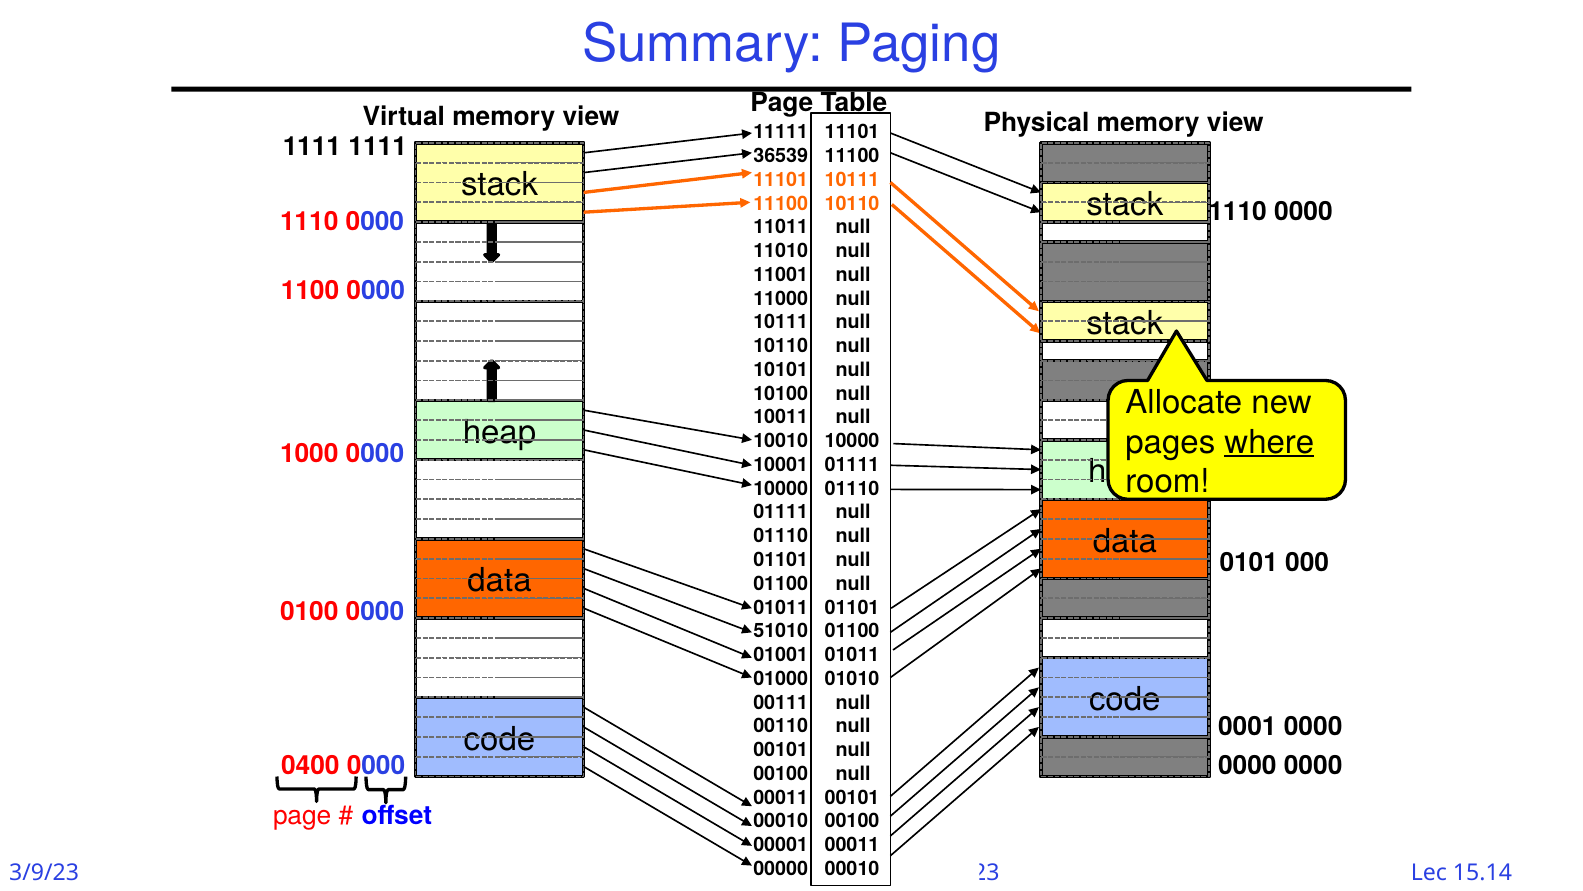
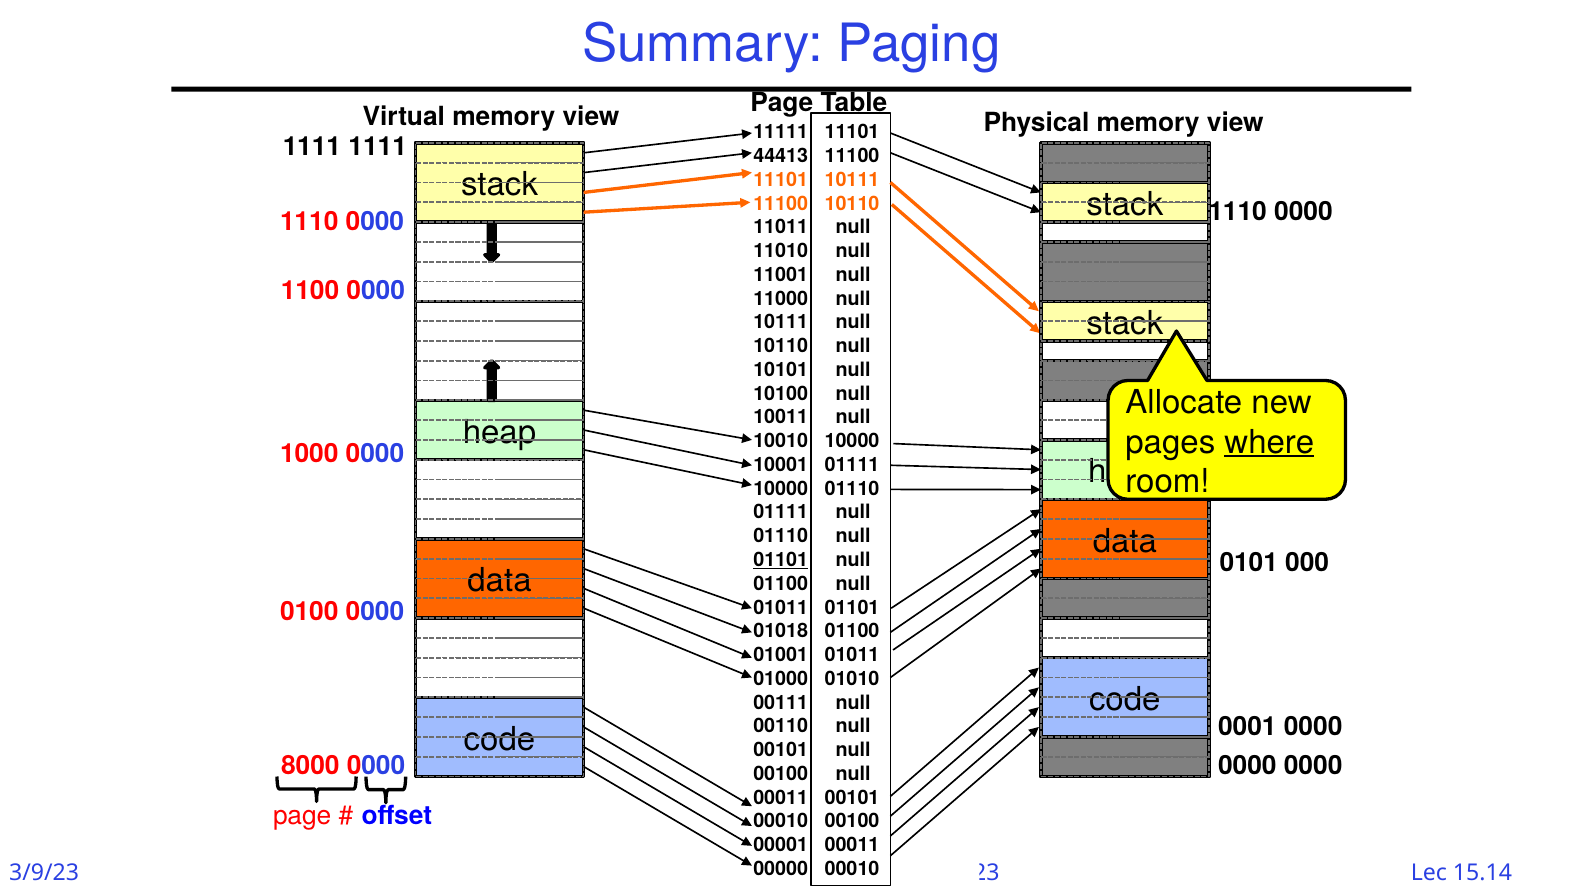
36539: 36539 -> 44413 (781, 156)
01101 underline: none -> present (781, 560)
51010: 51010 -> 01018 (781, 631)
0400: 0400 -> 8000 (310, 766)
